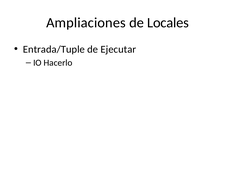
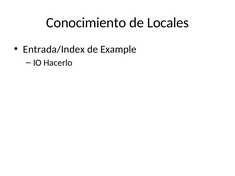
Ampliaciones: Ampliaciones -> Conocimiento (86, 23)
Entrada/Tuple: Entrada/Tuple -> Entrada/Index (54, 49)
Ejecutar: Ejecutar -> Example (118, 49)
